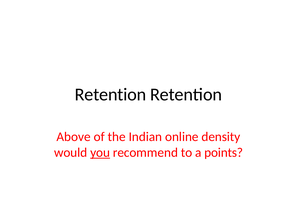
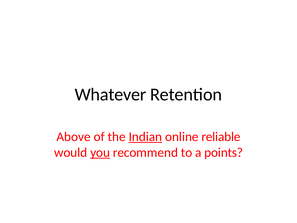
Retention: Retention -> Whatever (110, 94)
Indian underline: none -> present (145, 137)
density: density -> reliable (221, 137)
